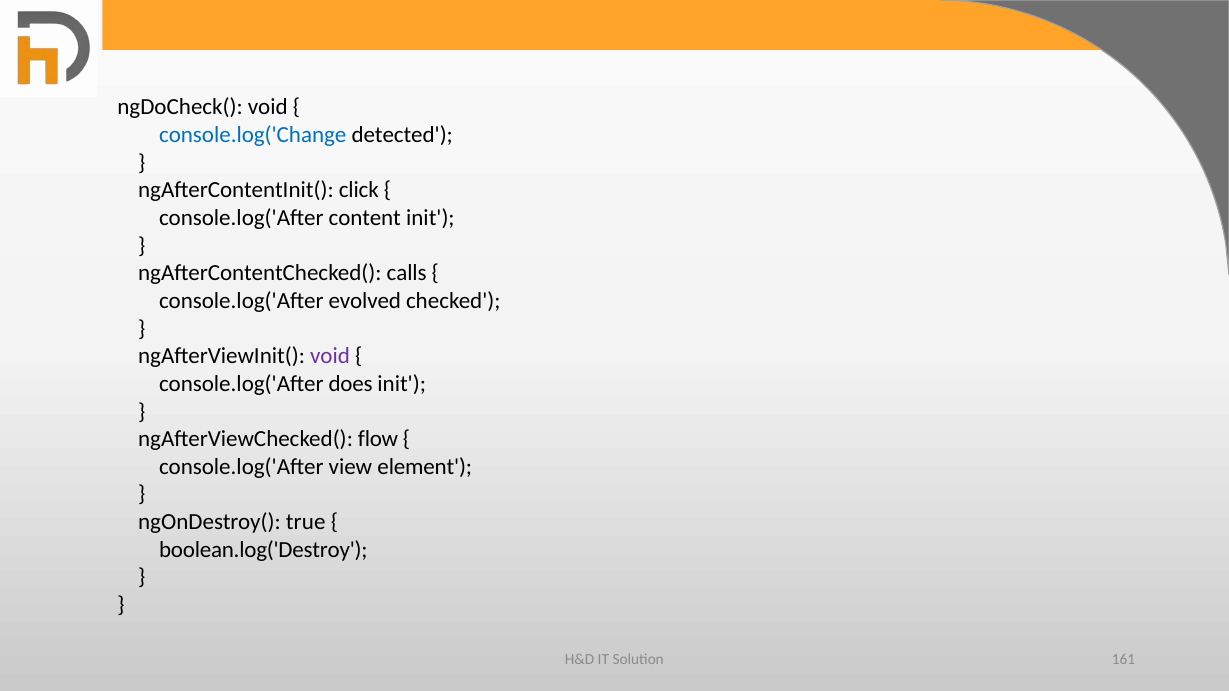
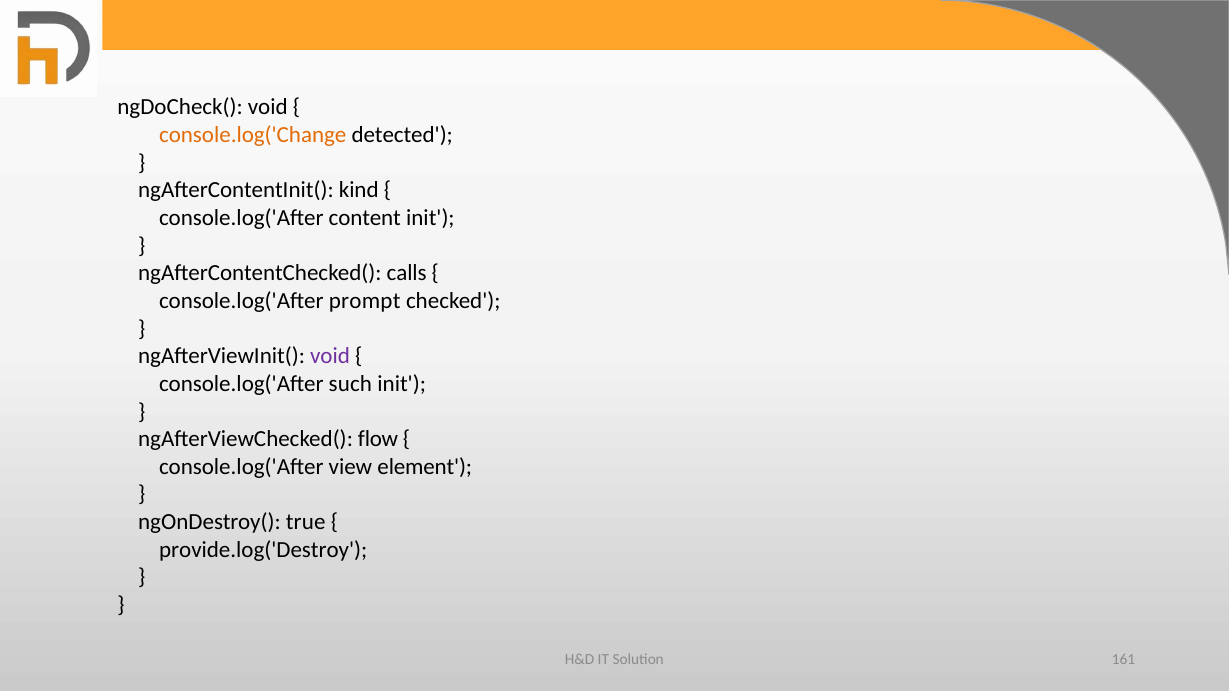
console.log('Change colour: blue -> orange (253, 135)
click: click -> kind (359, 190)
evolved: evolved -> prompt (365, 301)
does: does -> such (350, 384)
boolean.log('Destroy: boolean.log('Destroy -> provide.log('Destroy (263, 550)
